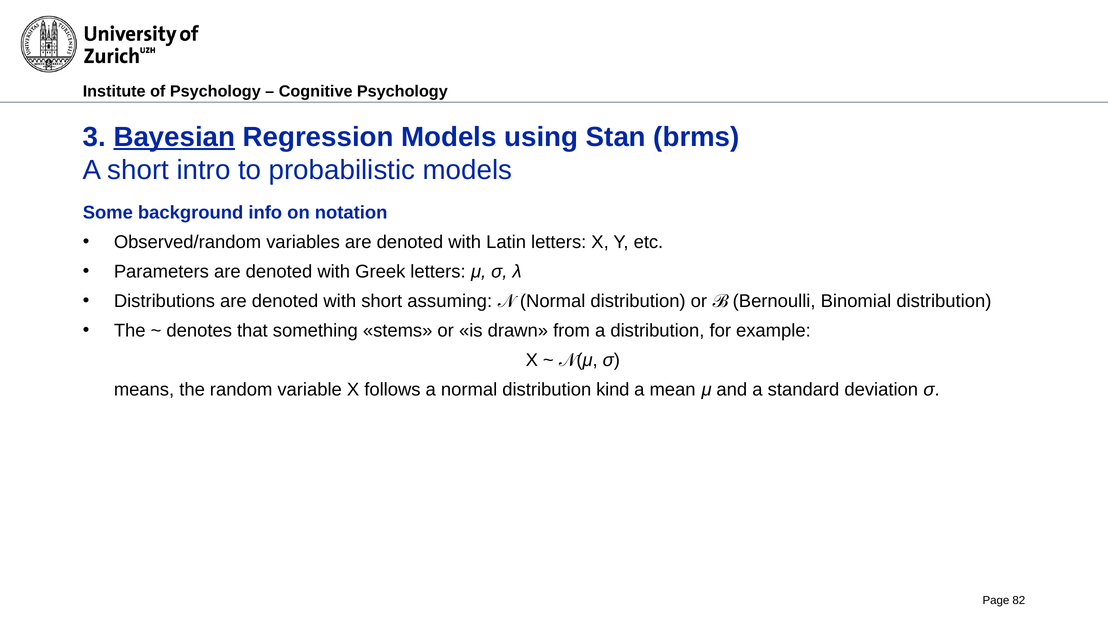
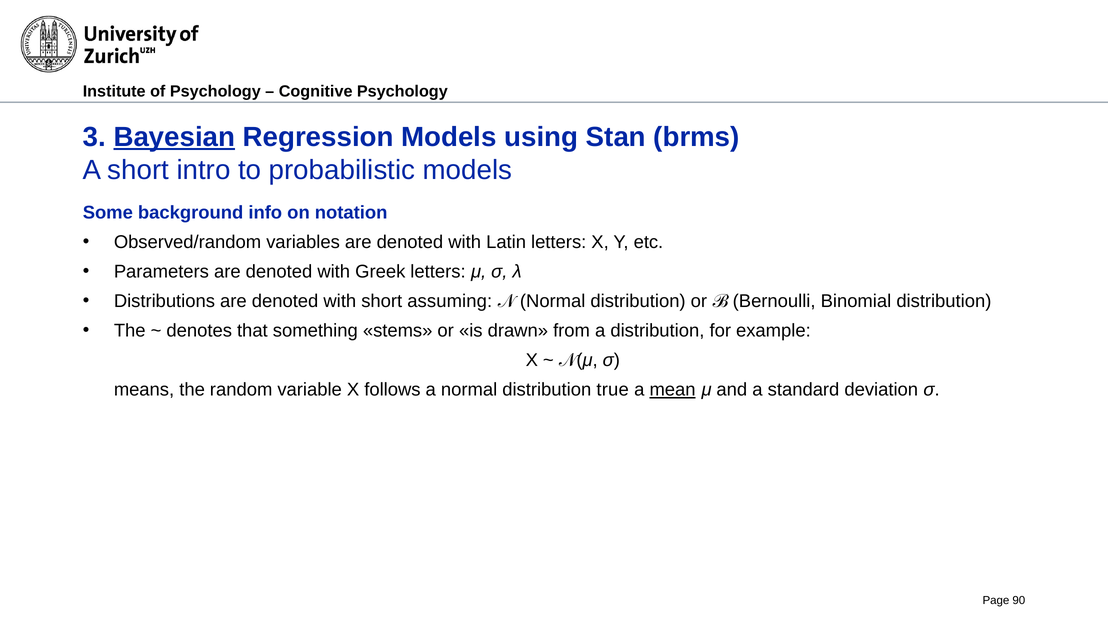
kind: kind -> true (613, 390)
mean underline: none -> present (673, 390)
82: 82 -> 90 (1019, 601)
